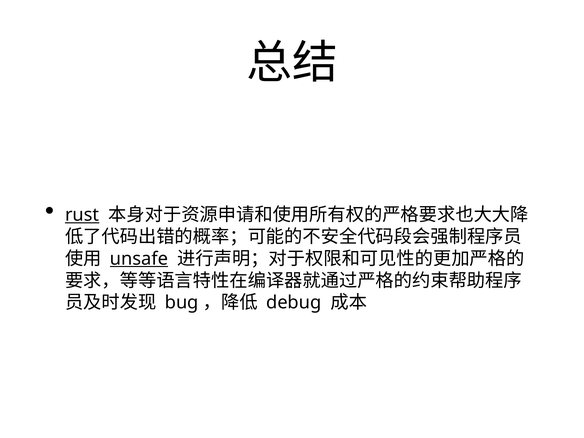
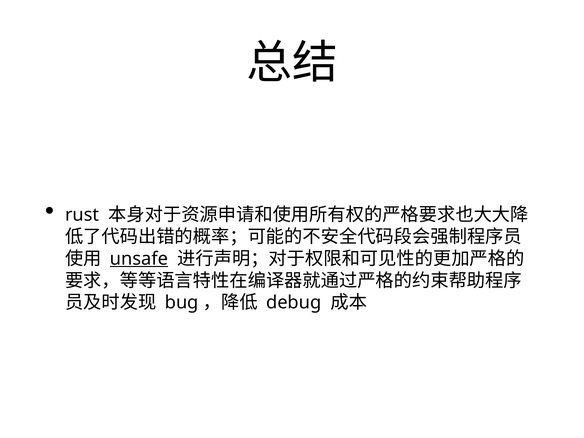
rust underline: present -> none (82, 215)
